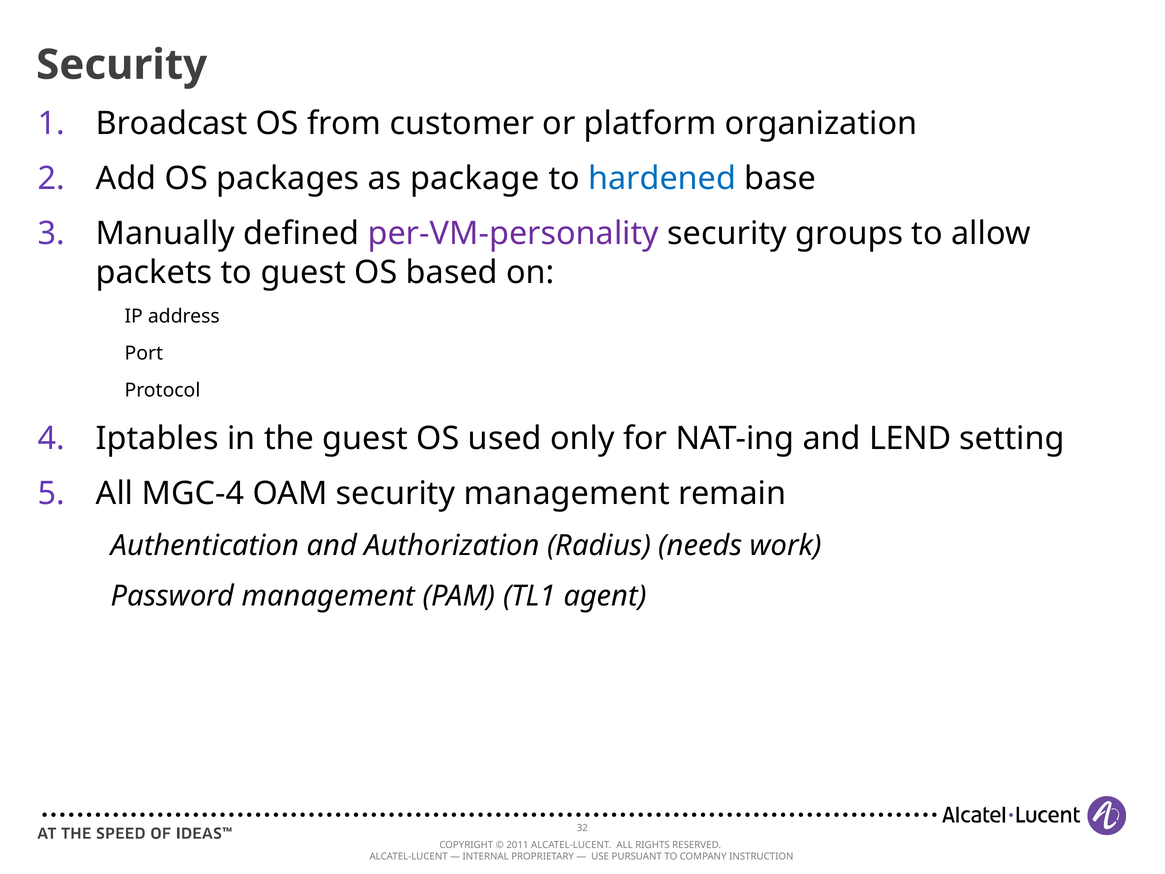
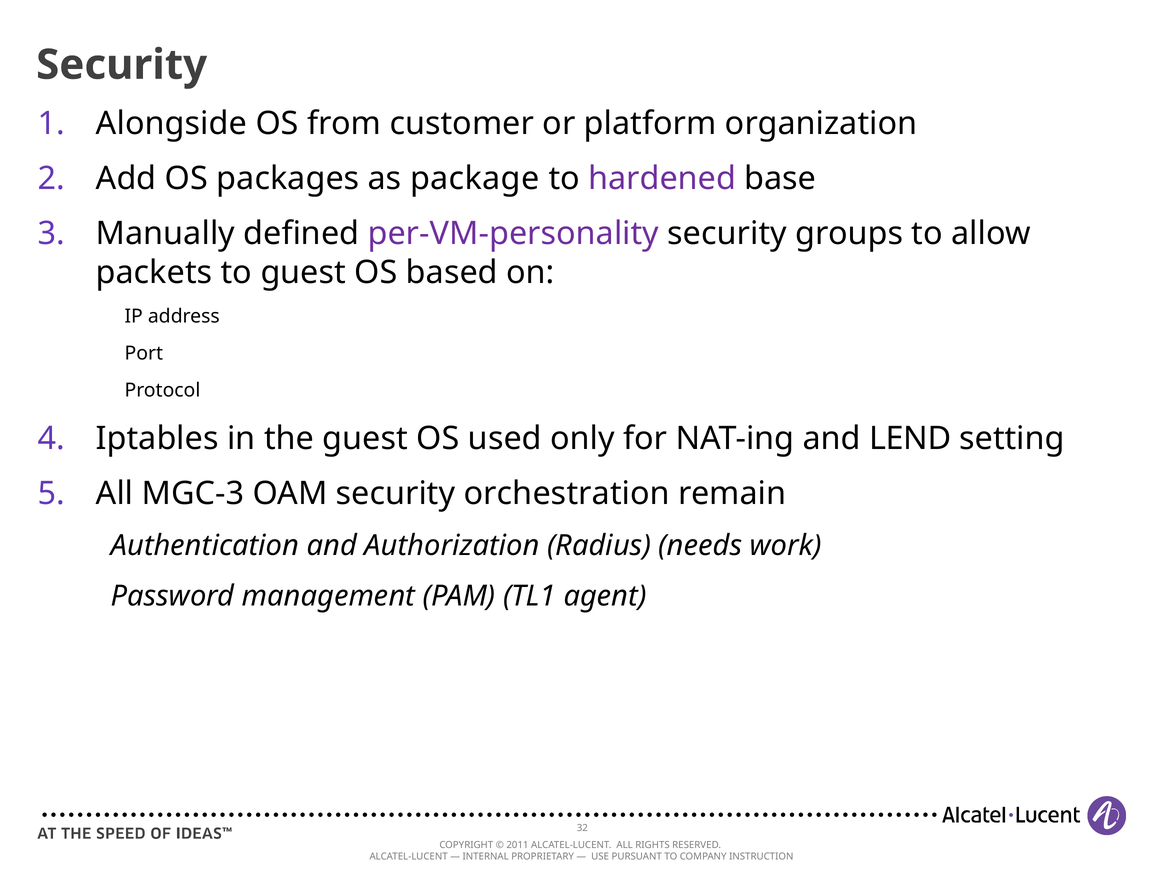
Broadcast: Broadcast -> Alongside (172, 124)
hardened colour: blue -> purple (662, 179)
MGC-4: MGC-4 -> MGC-3 (193, 493)
security management: management -> orchestration (567, 493)
